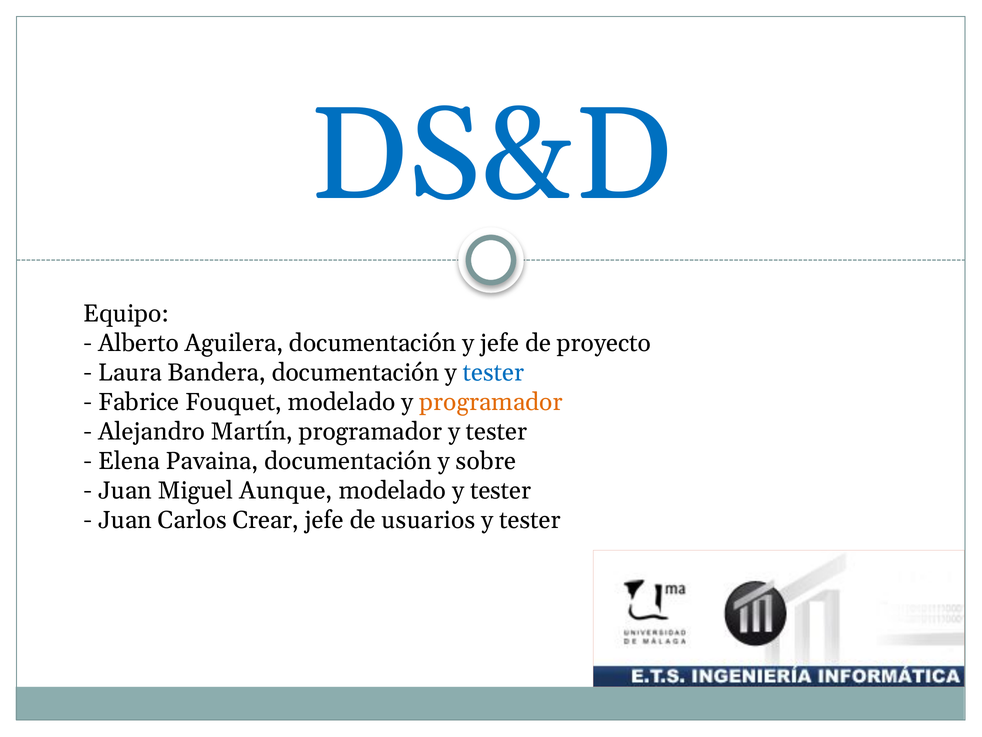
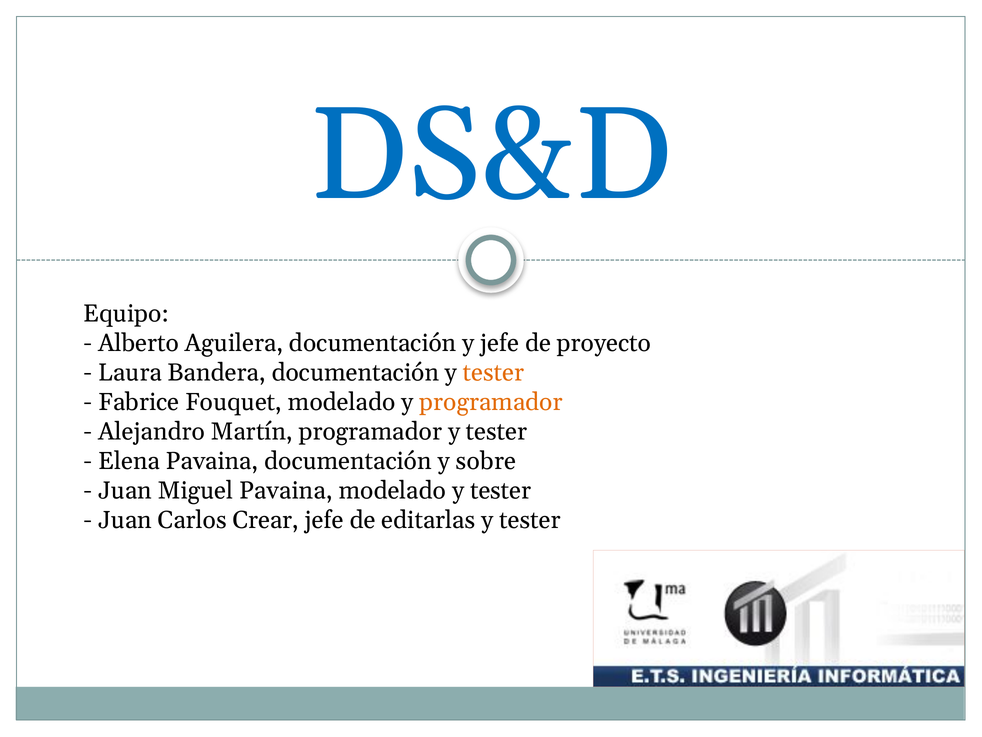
tester colour: blue -> orange (494, 372)
Miguel Aunque: Aunque -> Pavaina (286, 490)
usuarios: usuarios -> editarlas (428, 520)
